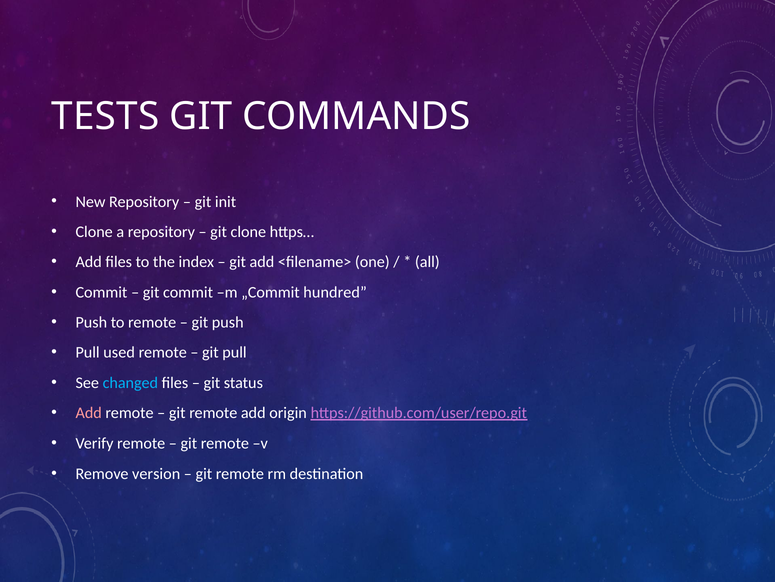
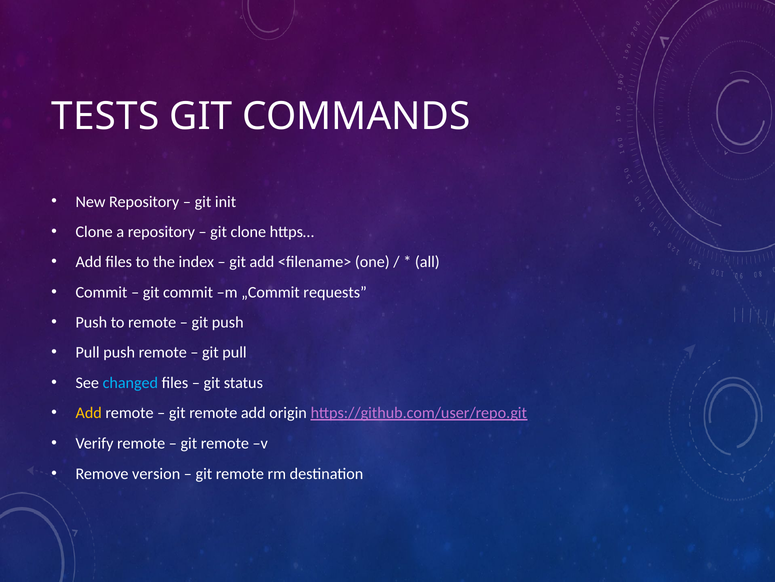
hundred: hundred -> requests (335, 292)
Pull used: used -> push (119, 352)
Add colour: pink -> yellow (89, 412)
